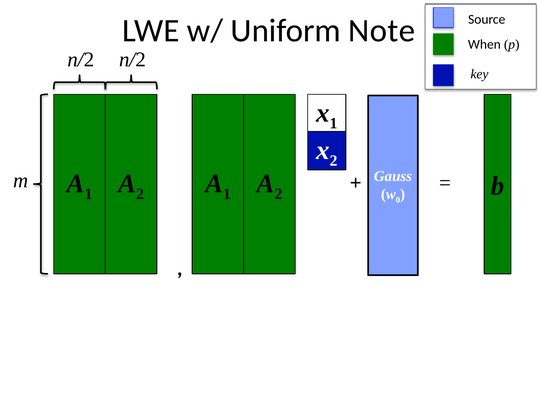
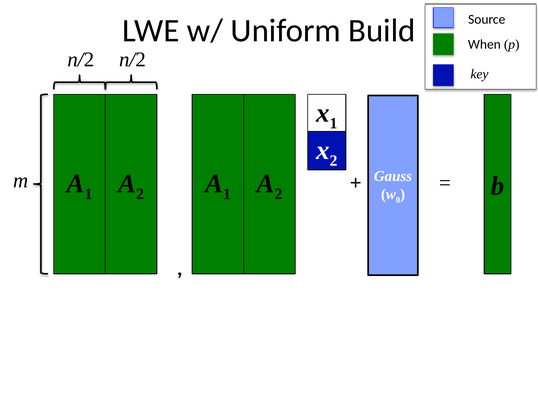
Note: Note -> Build (382, 31)
